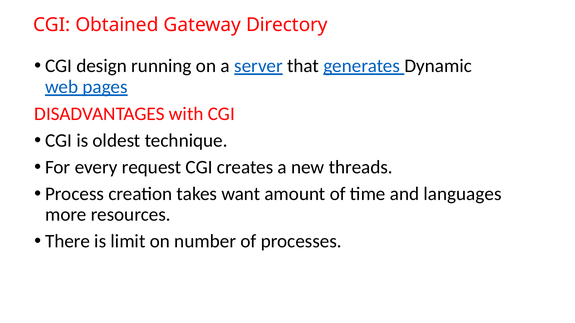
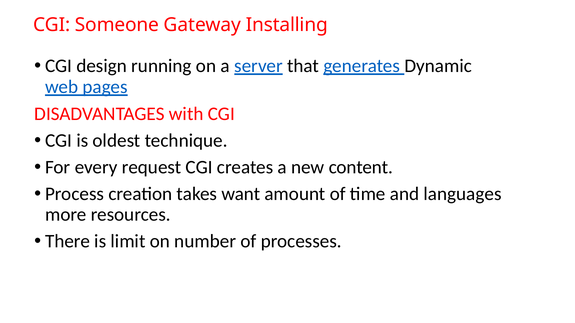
Obtained: Obtained -> Someone (117, 25)
Directory: Directory -> Installing (287, 25)
threads: threads -> content (361, 167)
